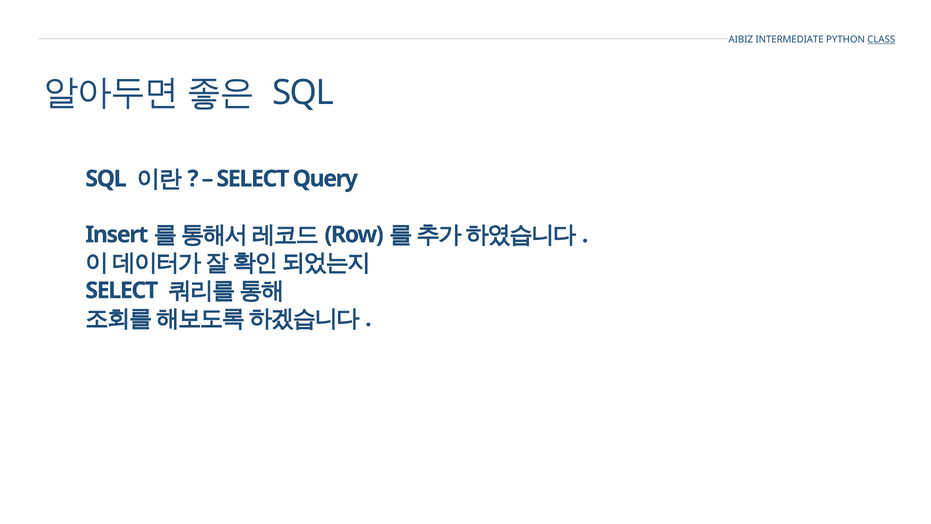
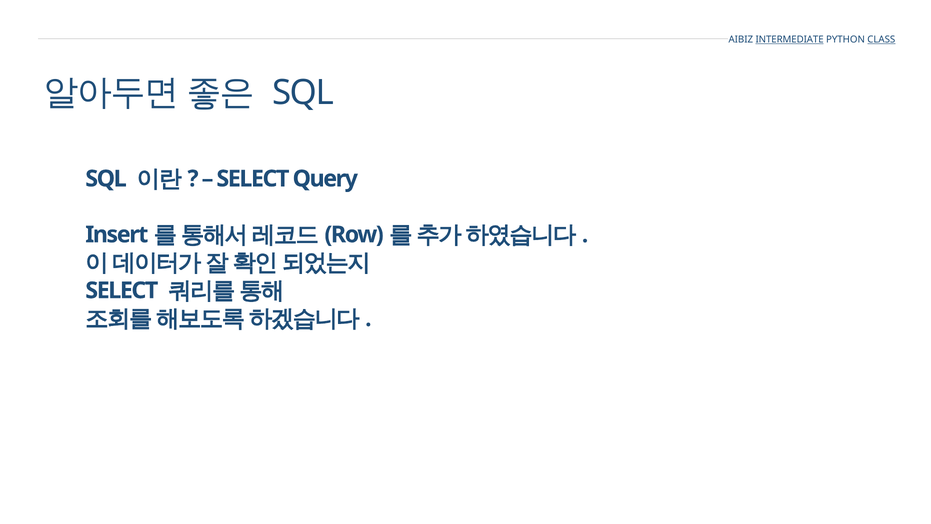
INTERMEDIATE underline: none -> present (790, 39)
